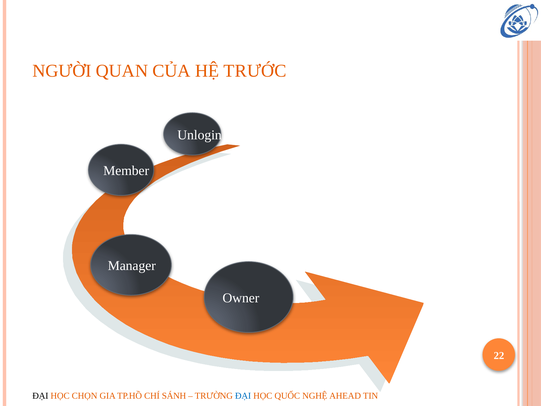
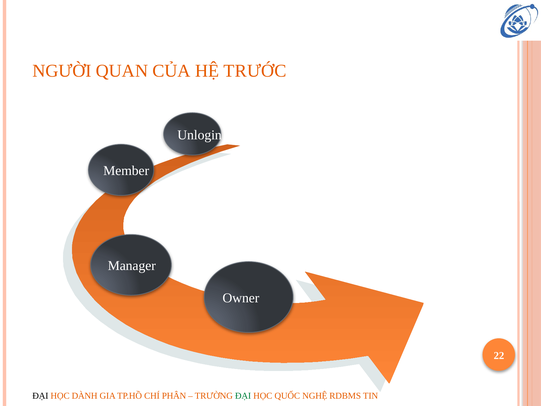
CHỌN: CHỌN -> DÀNH (85, 396)
SÁNH: SÁNH -> PHÂN (174, 396)
ĐẠI colour: blue -> green (243, 396)
AHEAD: AHEAD -> RDBMS (345, 396)
